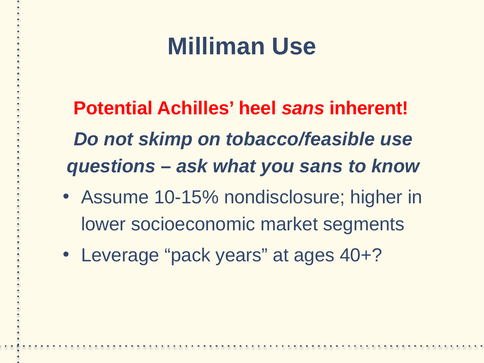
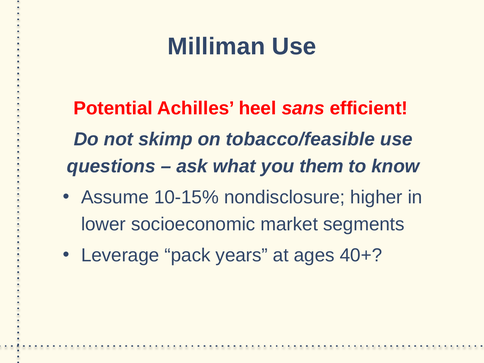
inherent: inherent -> efficient (369, 108)
you sans: sans -> them (322, 166)
